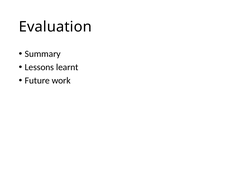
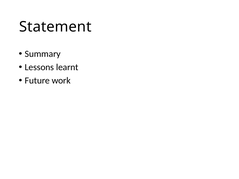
Evaluation: Evaluation -> Statement (55, 27)
